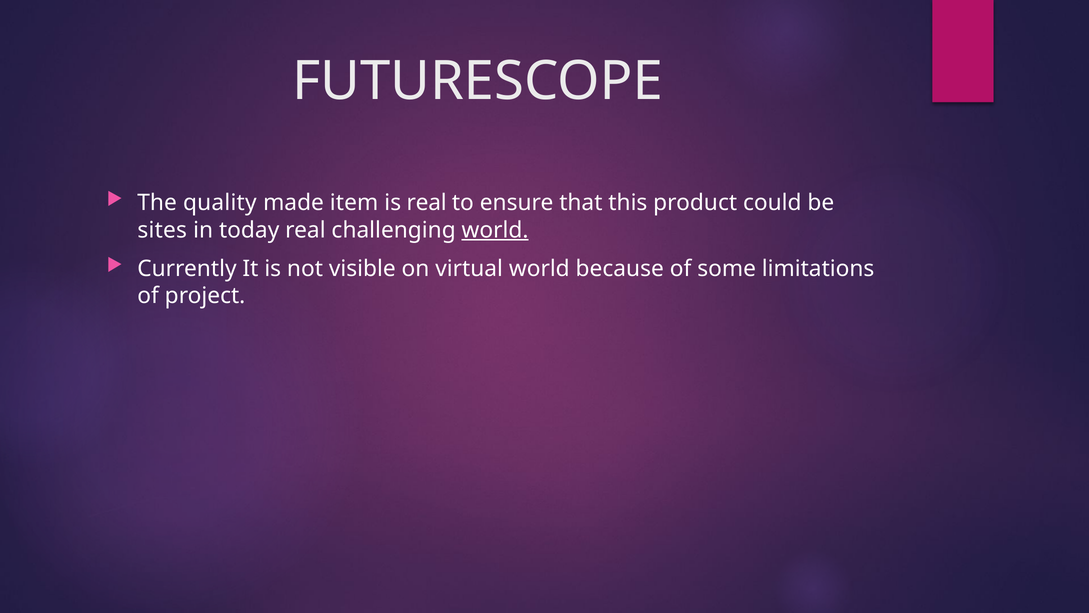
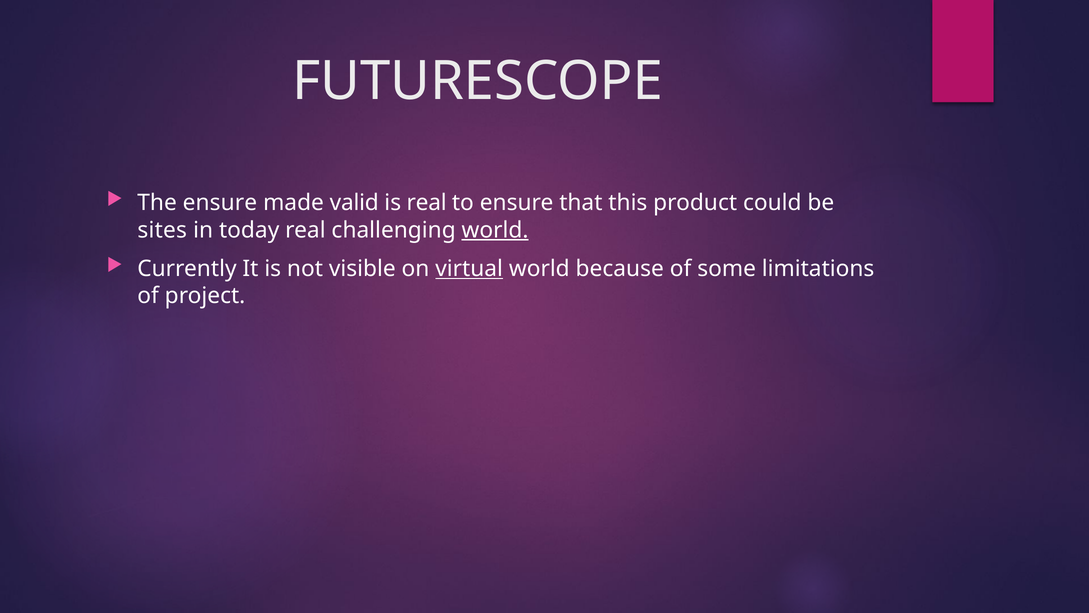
The quality: quality -> ensure (220, 203)
item: item -> valid (354, 203)
virtual underline: none -> present (469, 268)
